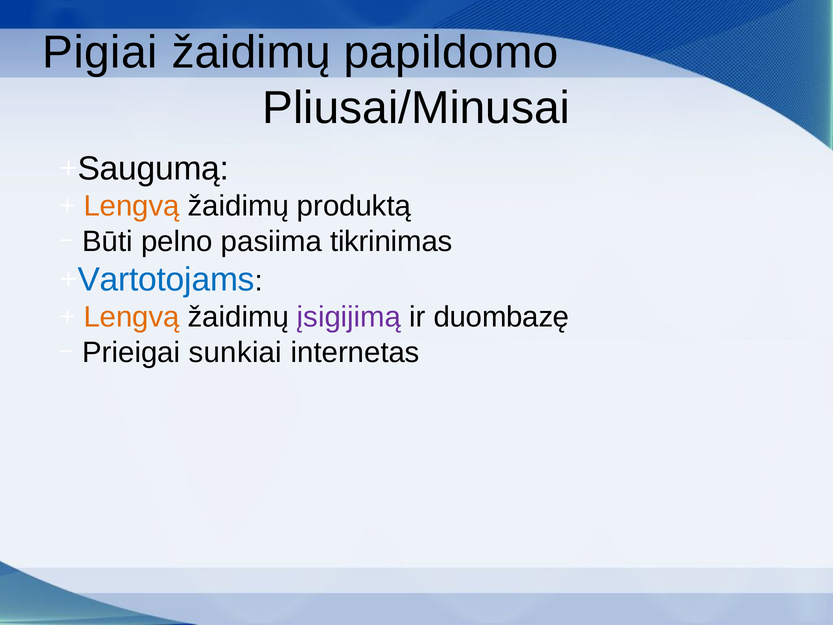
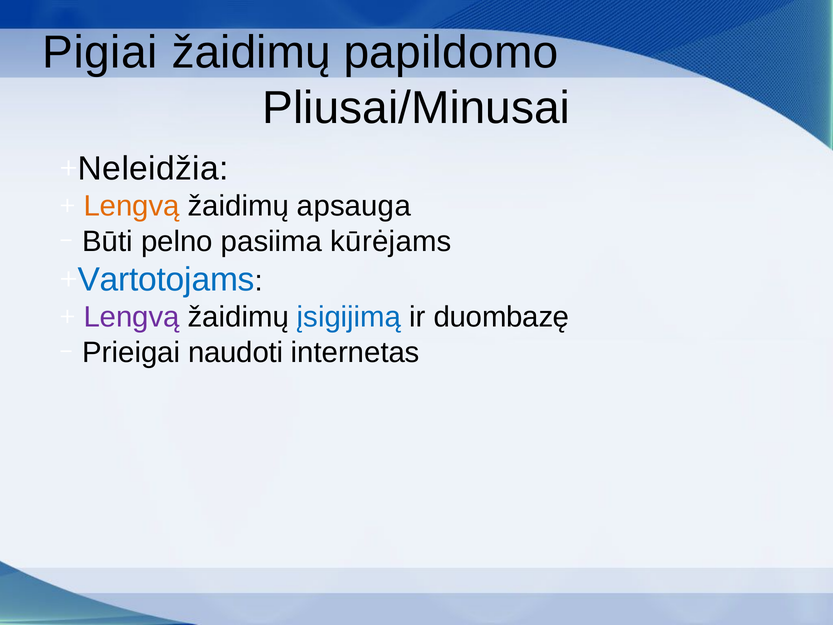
Saugumą: Saugumą -> Neleidžia (153, 169)
produktą: produktą -> apsauga (354, 206)
tikrinimas: tikrinimas -> kūrėjams (391, 241)
Lengvą colour: orange -> purple (132, 317)
įsigijimą colour: purple -> blue (349, 317)
sunkiai: sunkiai -> naudoti (236, 352)
